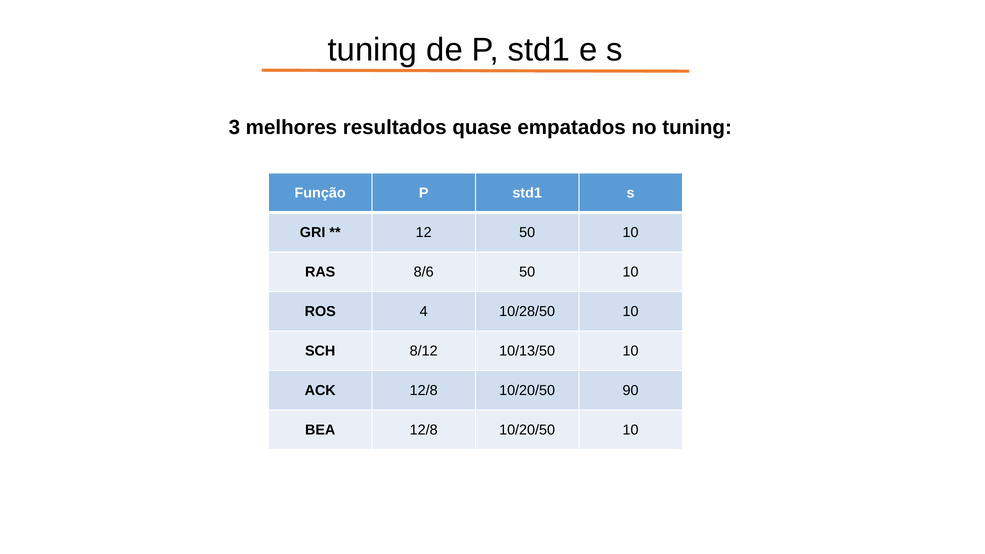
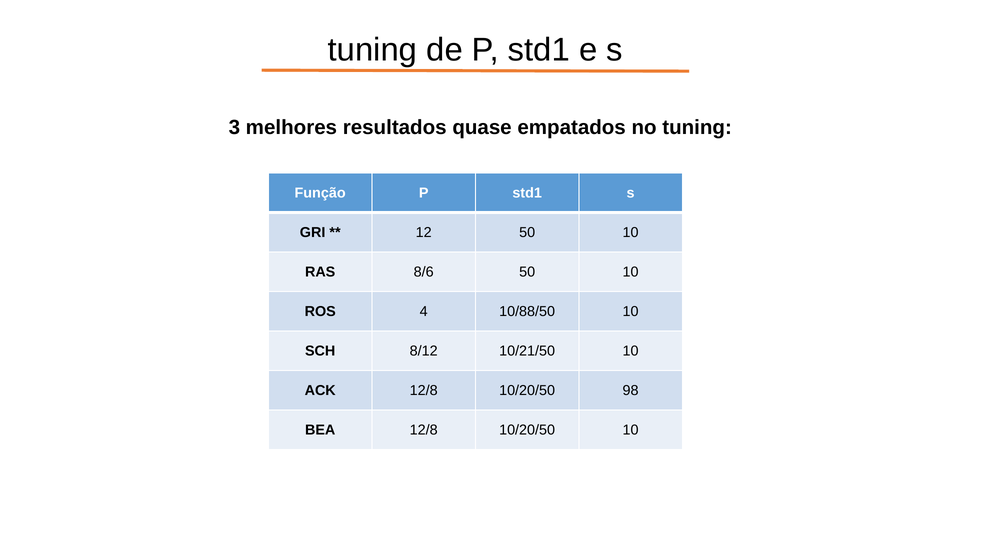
10/28/50: 10/28/50 -> 10/88/50 (527, 312)
10/13/50: 10/13/50 -> 10/21/50 (527, 351)
90: 90 -> 98 (631, 391)
